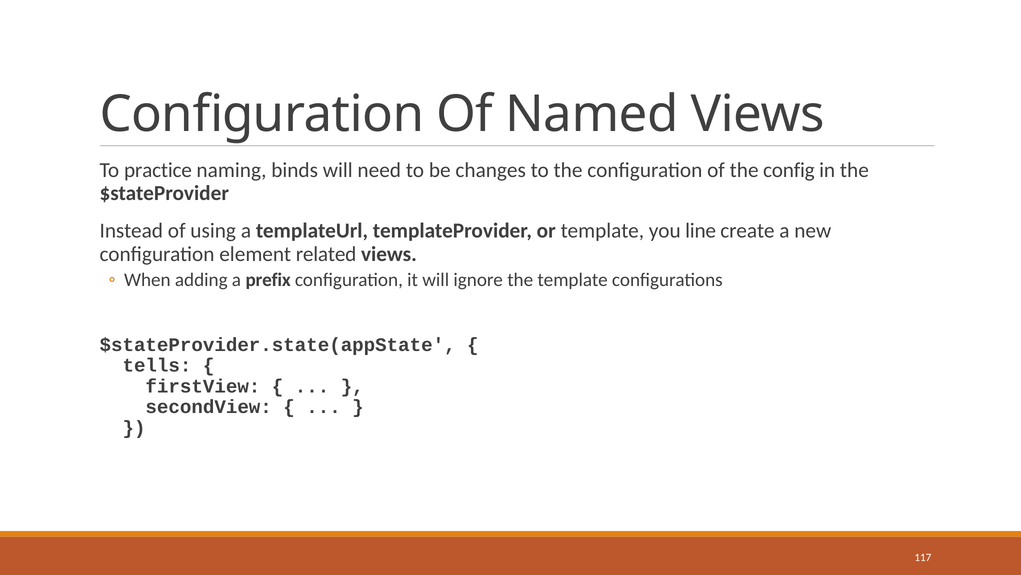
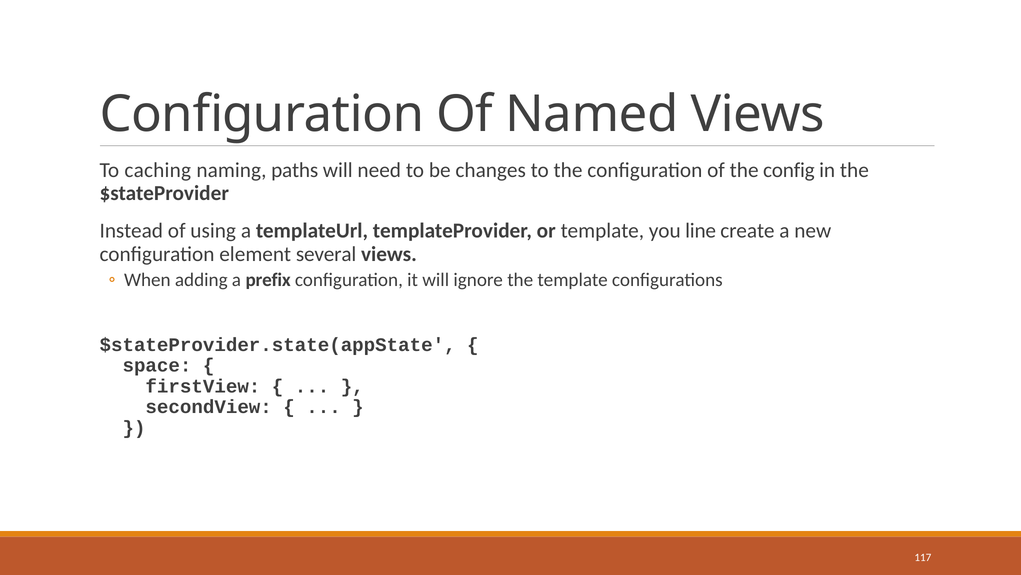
practice: practice -> caching (158, 170)
binds: binds -> paths (295, 170)
related: related -> several (326, 254)
tells: tells -> space (157, 365)
